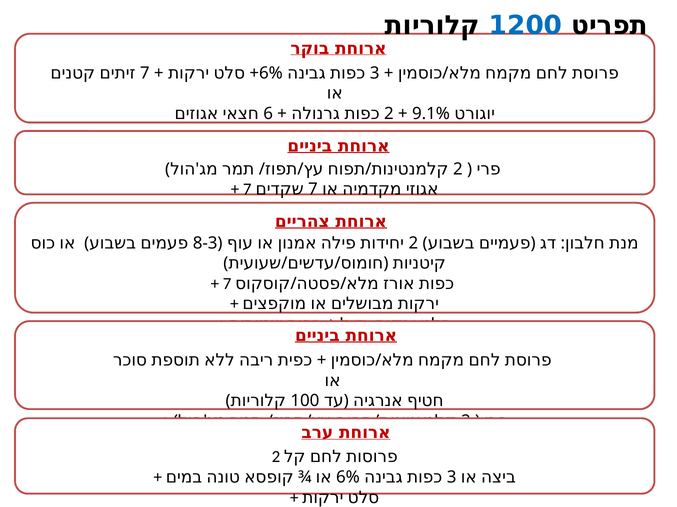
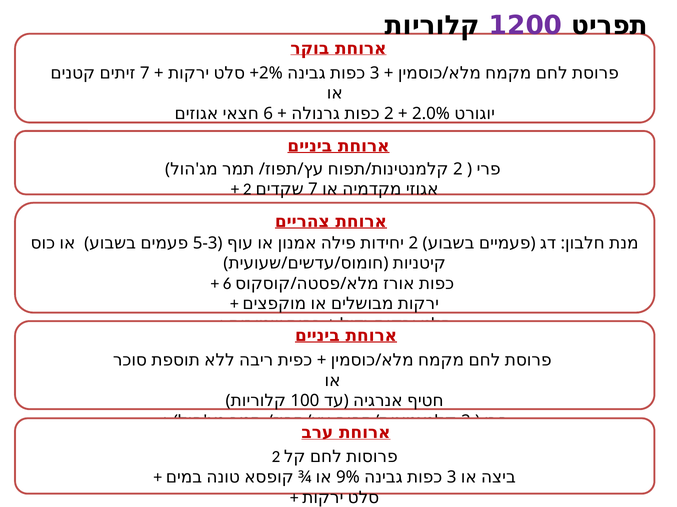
1200 colour: blue -> purple (526, 26)
6%: 6% -> 2% (271, 73)
9.1%: 9.1% -> 2.0% (431, 114)
7: 7 -> 2 (247, 190)
8-3: 8-3 -> 5-3 (205, 243)
7: 7 -> 6 (227, 284)
6%: 6% -> 9% (348, 478)
